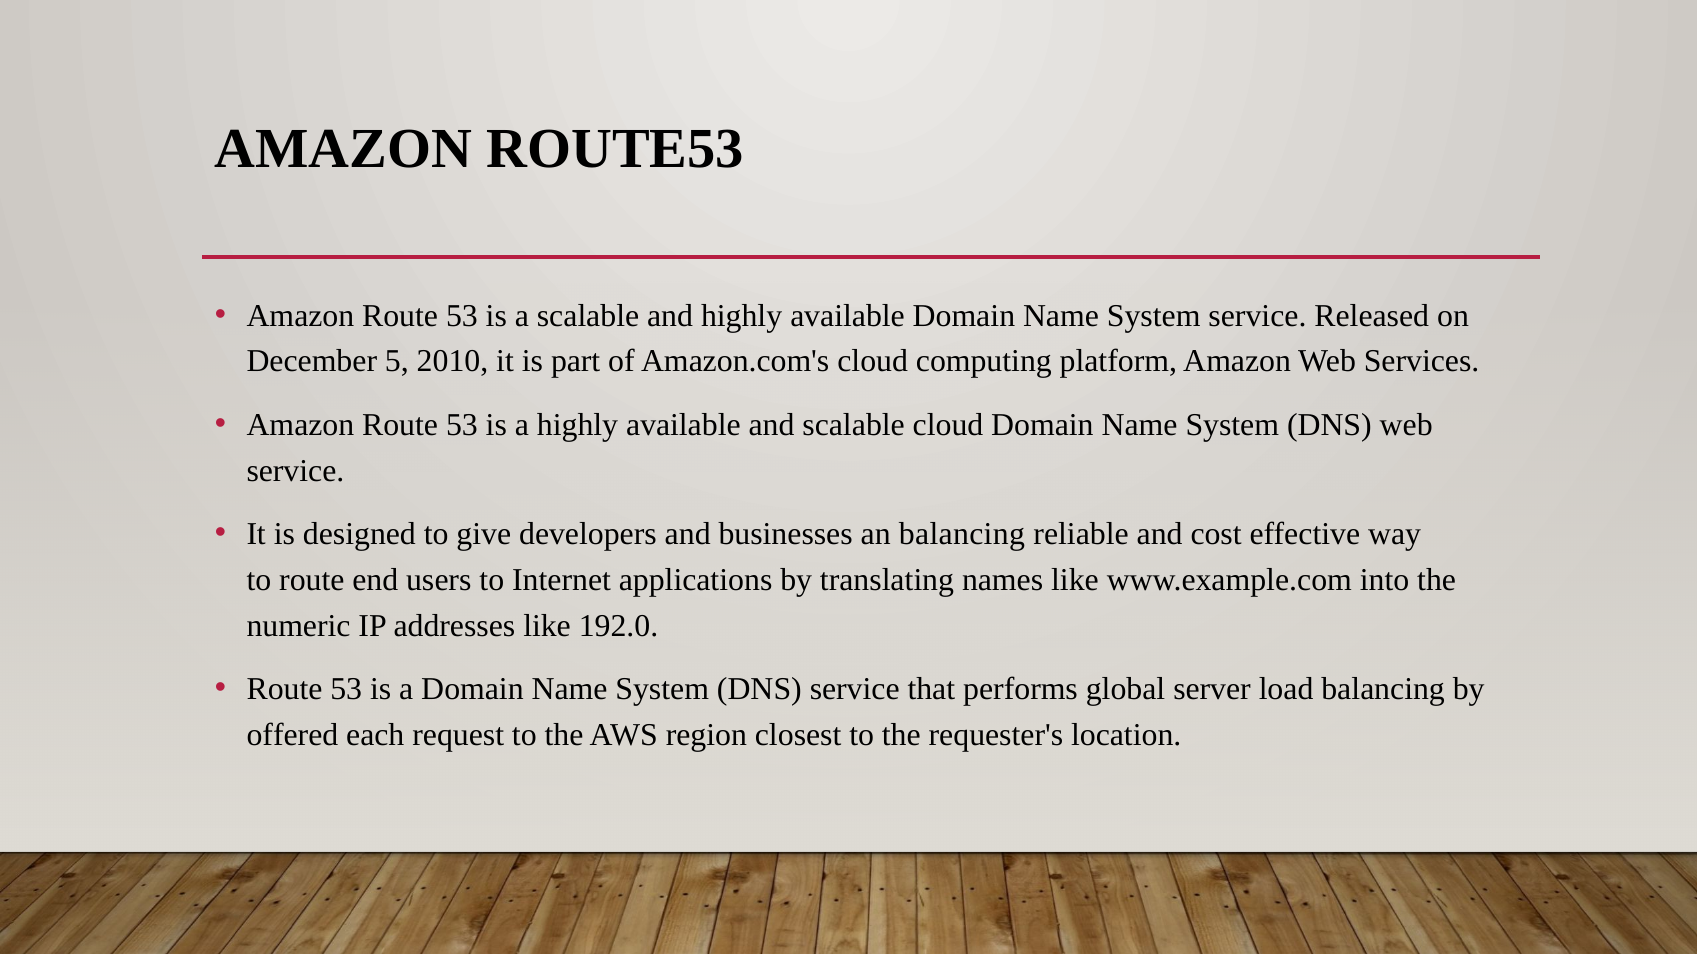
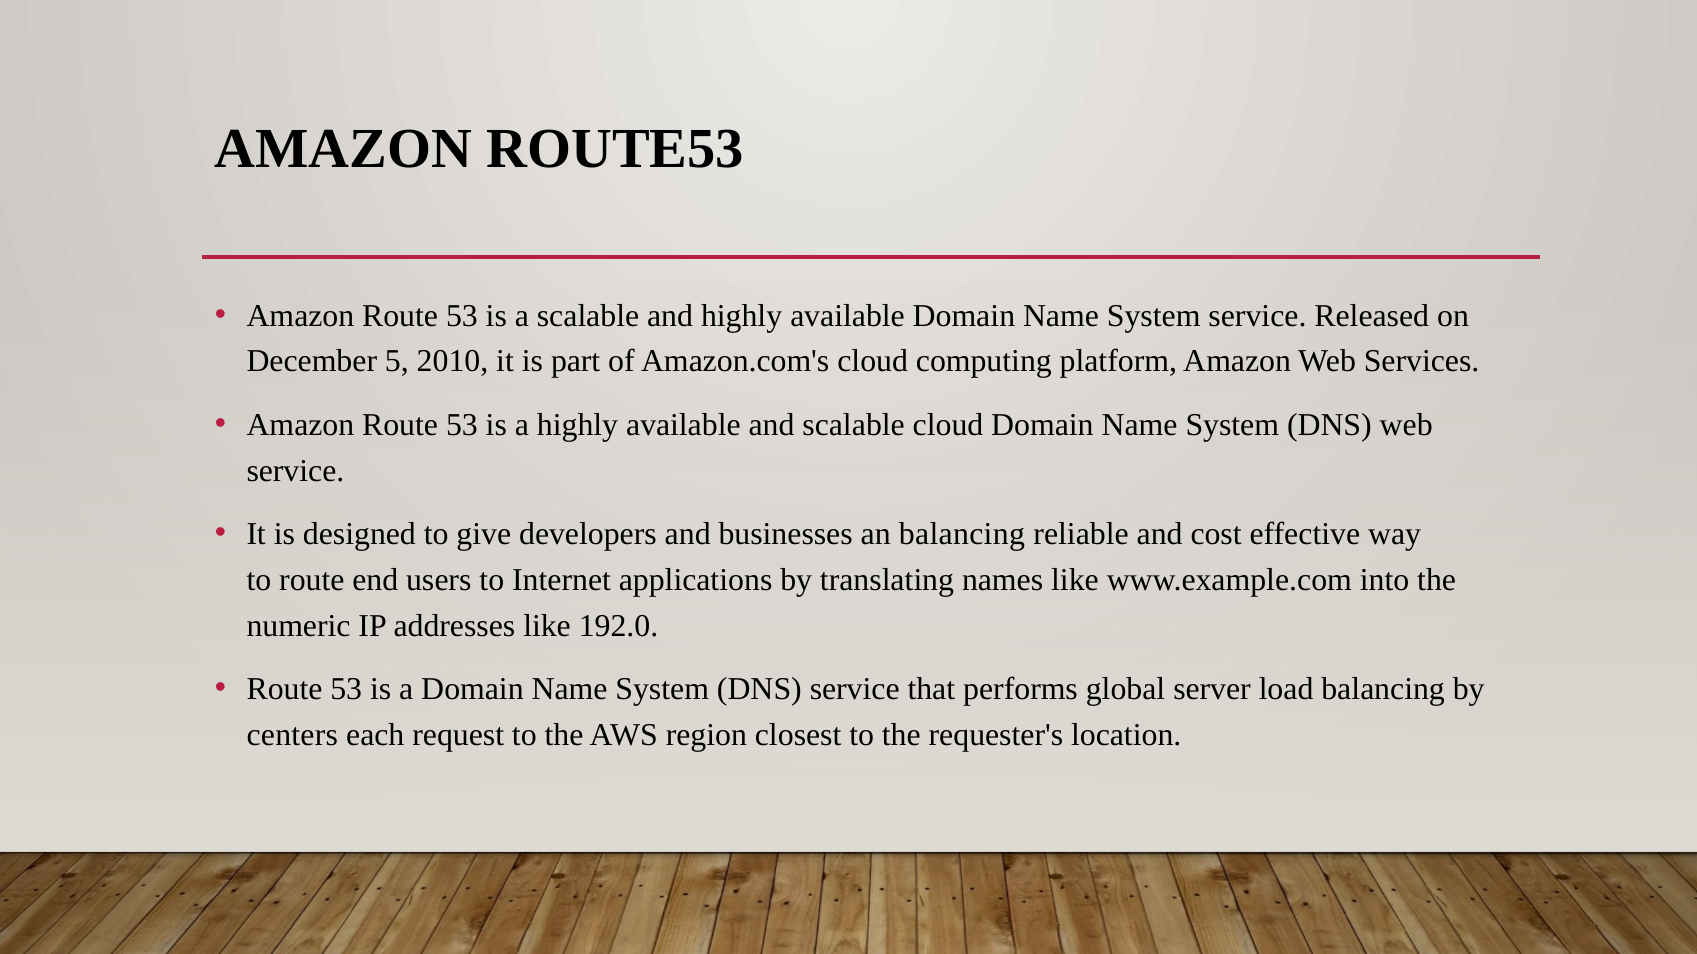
offered: offered -> centers (292, 735)
